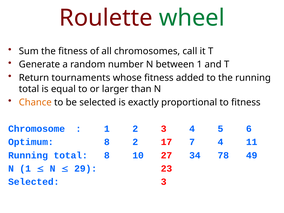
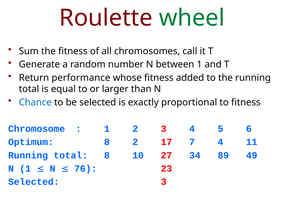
tournaments: tournaments -> performance (81, 78)
Chance colour: orange -> blue (35, 102)
78: 78 -> 89 (223, 155)
29: 29 -> 76 (86, 169)
